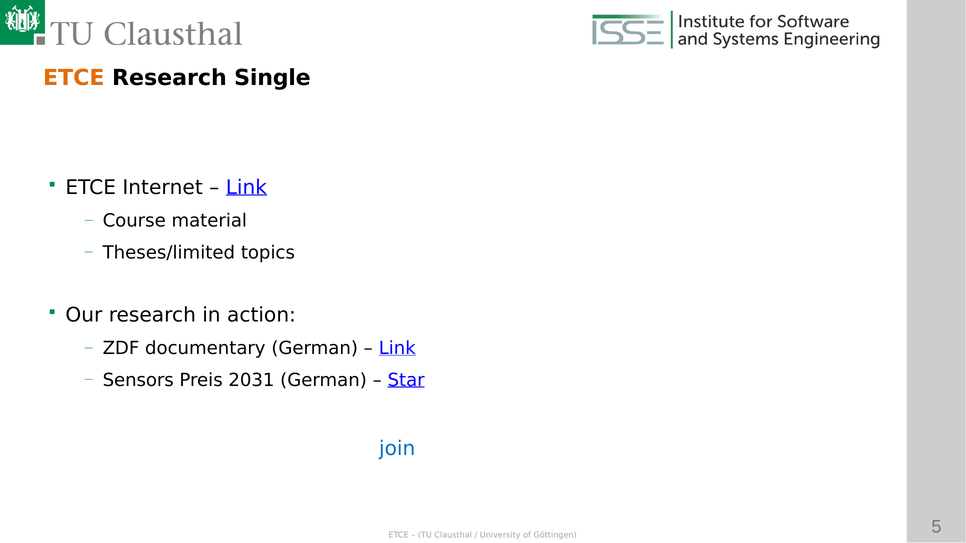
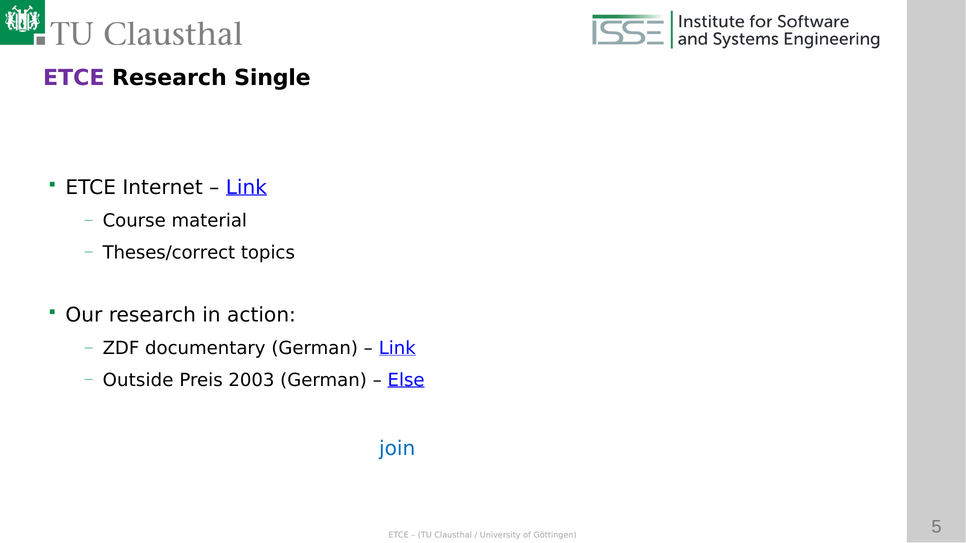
ETCE colour: orange -> purple (74, 78)
Theses/limited: Theses/limited -> Theses/correct (169, 253)
Sensors: Sensors -> Outside (138, 381)
2031: 2031 -> 2003 (251, 381)
Star: Star -> Else (406, 381)
